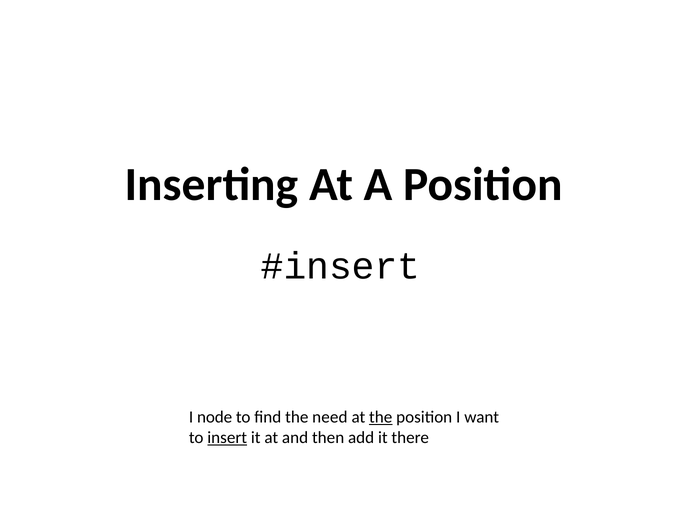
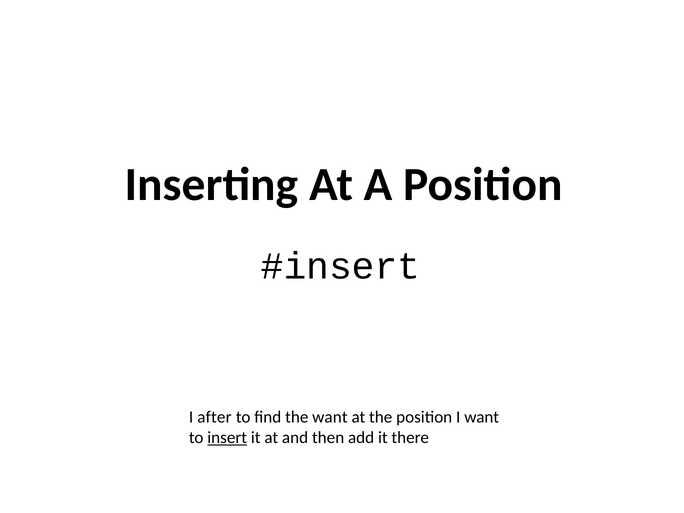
node: node -> after (214, 417)
the need: need -> want (330, 417)
the underline: present -> none (381, 417)
